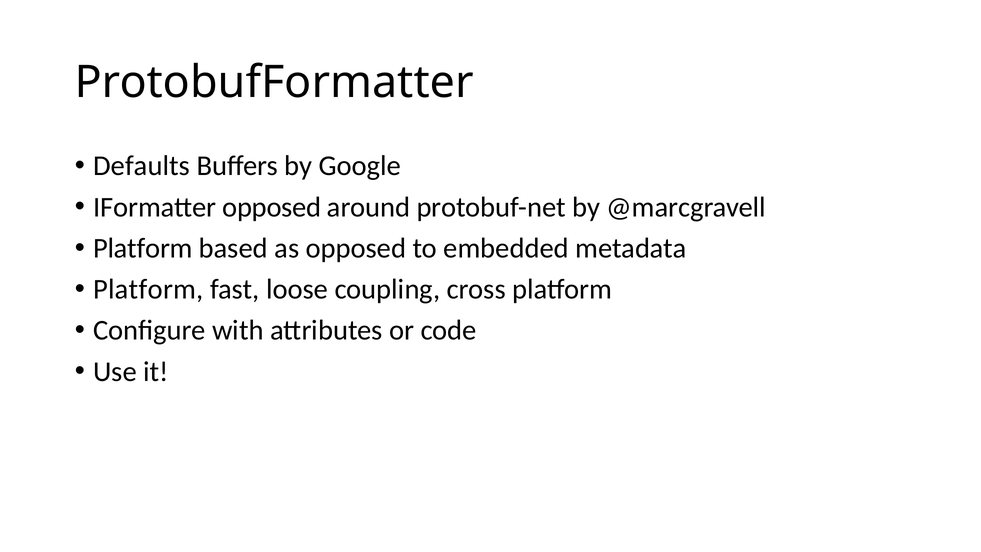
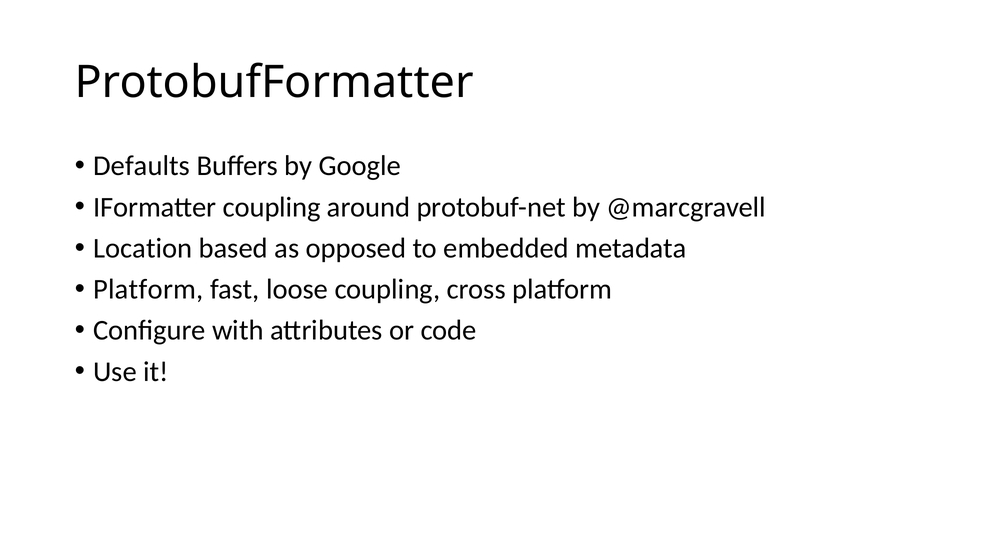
IFormatter opposed: opposed -> coupling (272, 207)
Platform: Platform -> Location (143, 248)
